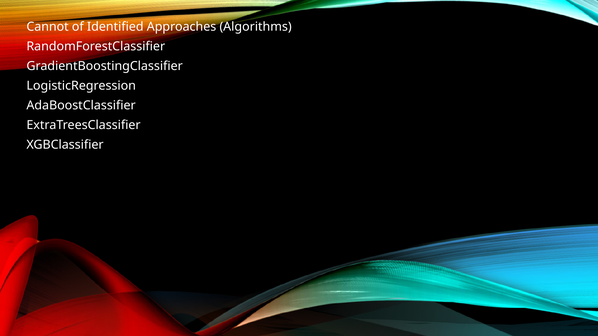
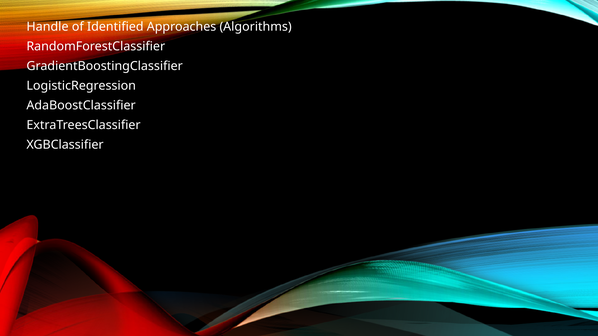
Cannot: Cannot -> Handle (47, 27)
